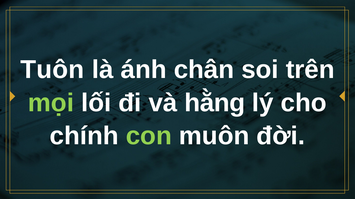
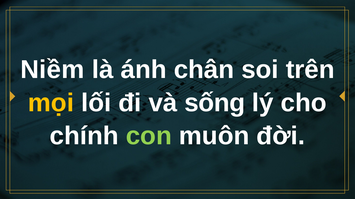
Tuôn: Tuôn -> Niềm (52, 70)
mọi colour: light green -> yellow (51, 103)
hằng: hằng -> sống (215, 103)
